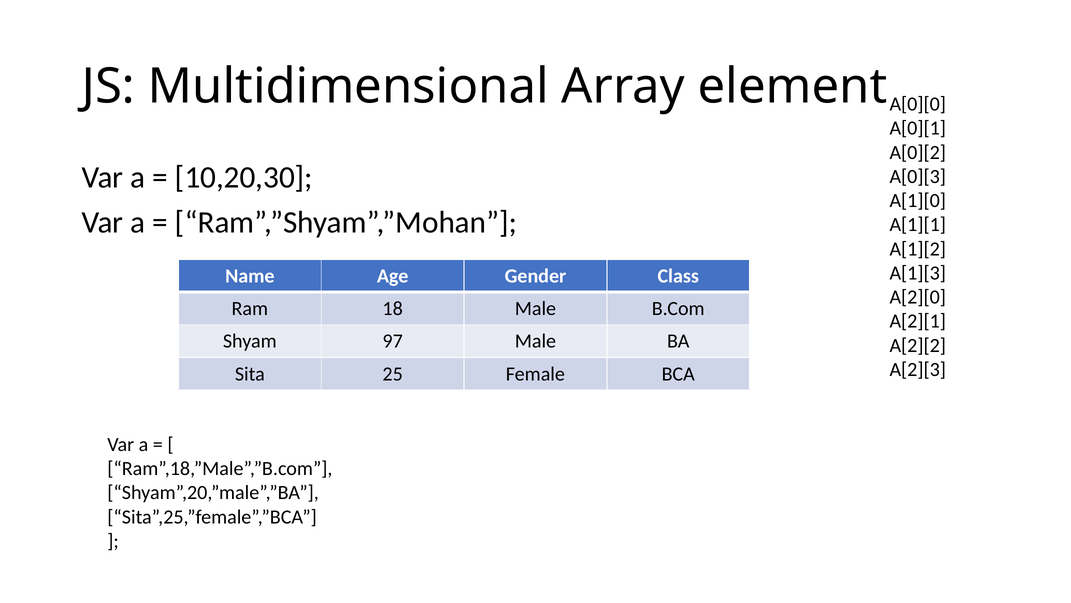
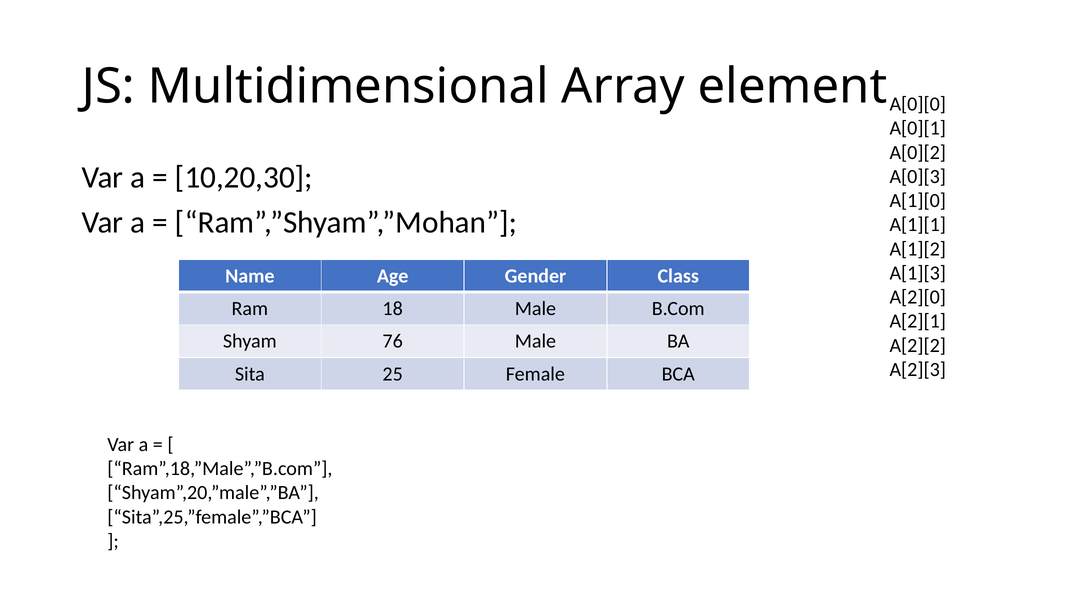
97: 97 -> 76 (393, 341)
